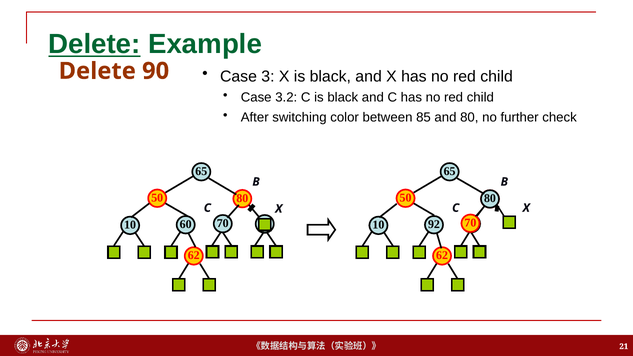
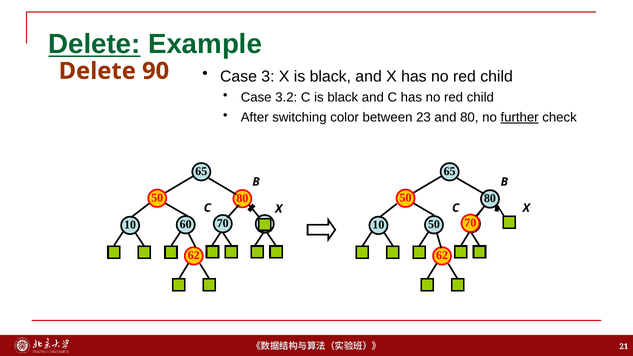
85: 85 -> 23 (423, 117)
further underline: none -> present (520, 117)
10 92: 92 -> 50 (434, 224)
